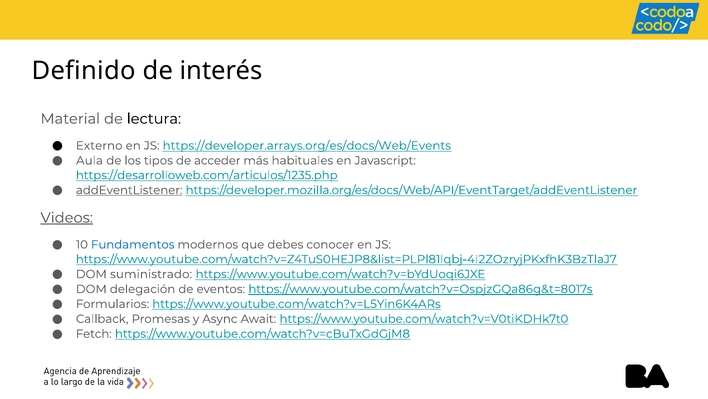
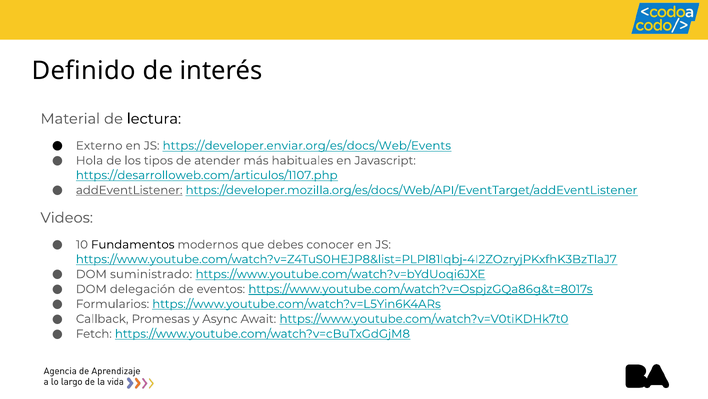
https://developer.arrays.org/es/docs/Web/Events: https://developer.arrays.org/es/docs/Web/Events -> https://developer.enviar.org/es/docs/Web/Events (307, 145)
Aula: Aula -> Hola (90, 160)
acceder: acceder -> atender (217, 160)
https://desarrolloweb.com/articulos/1235.php: https://desarrolloweb.com/articulos/1235.php -> https://desarrolloweb.com/articulos/1107.php (207, 175)
Videos underline: present -> none (67, 217)
Fundamentos colour: blue -> black (133, 244)
